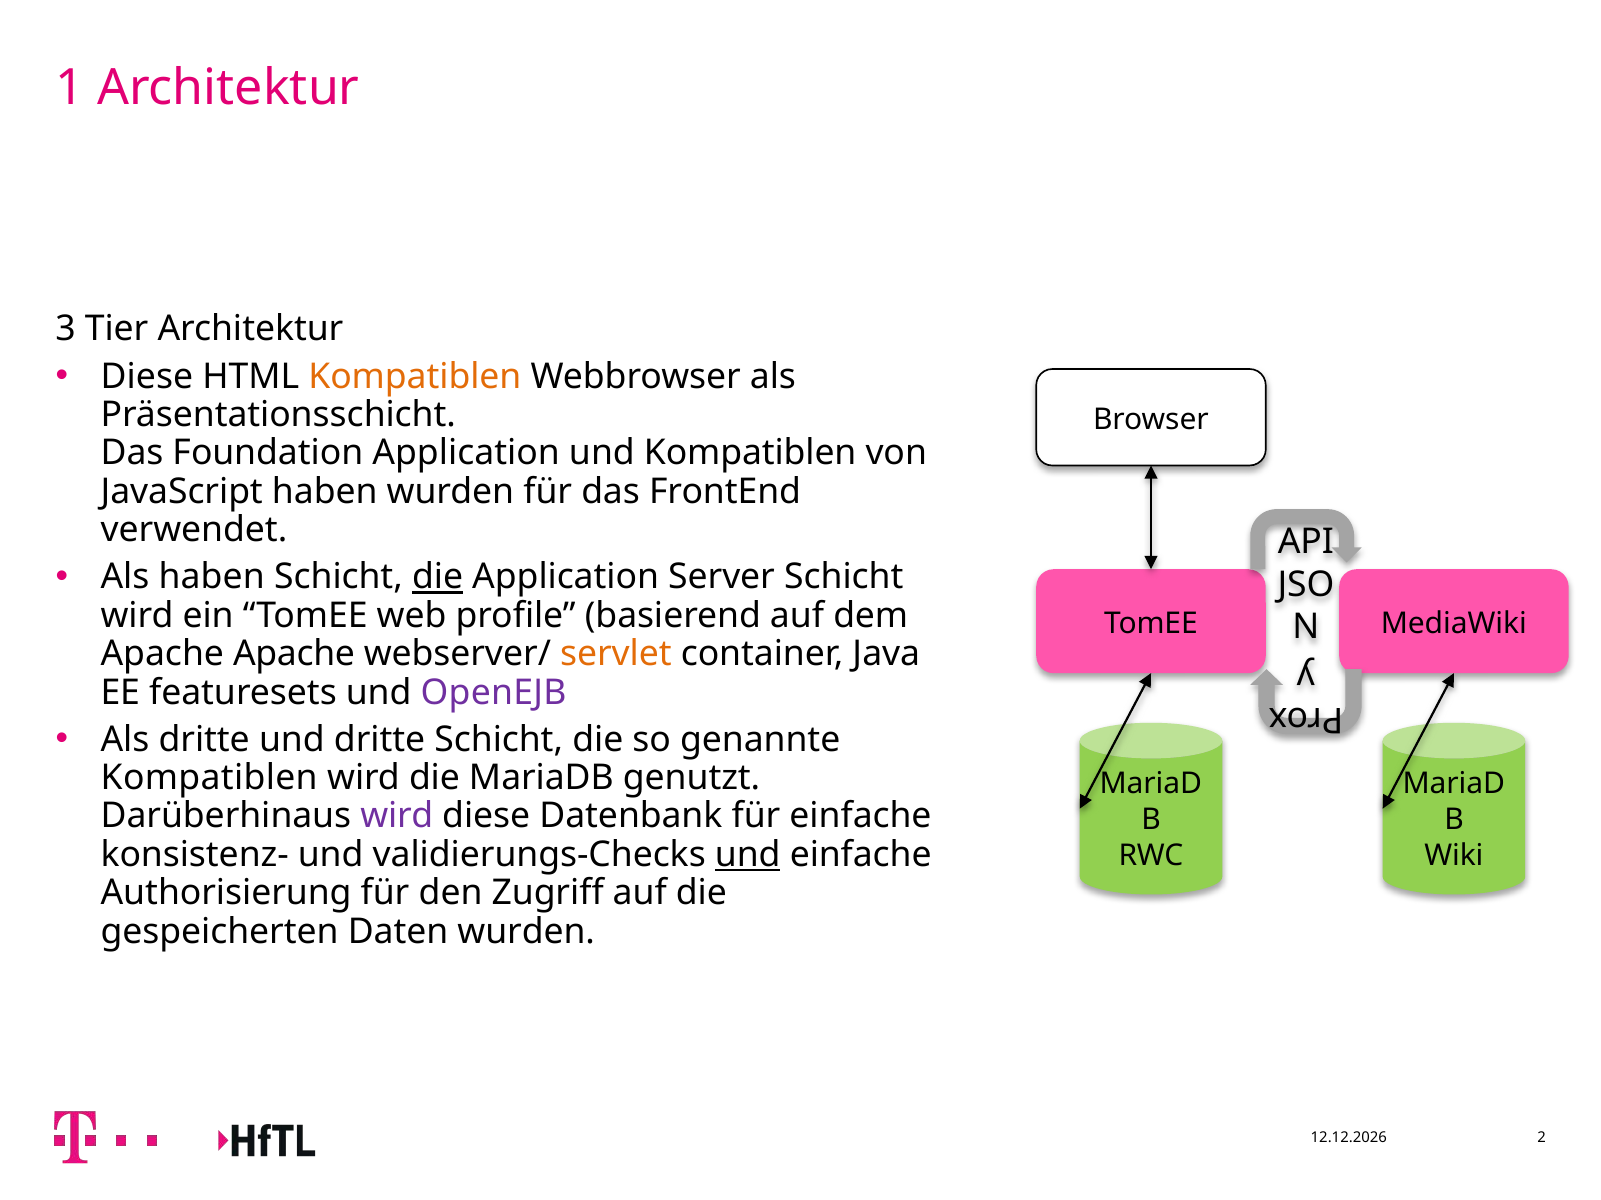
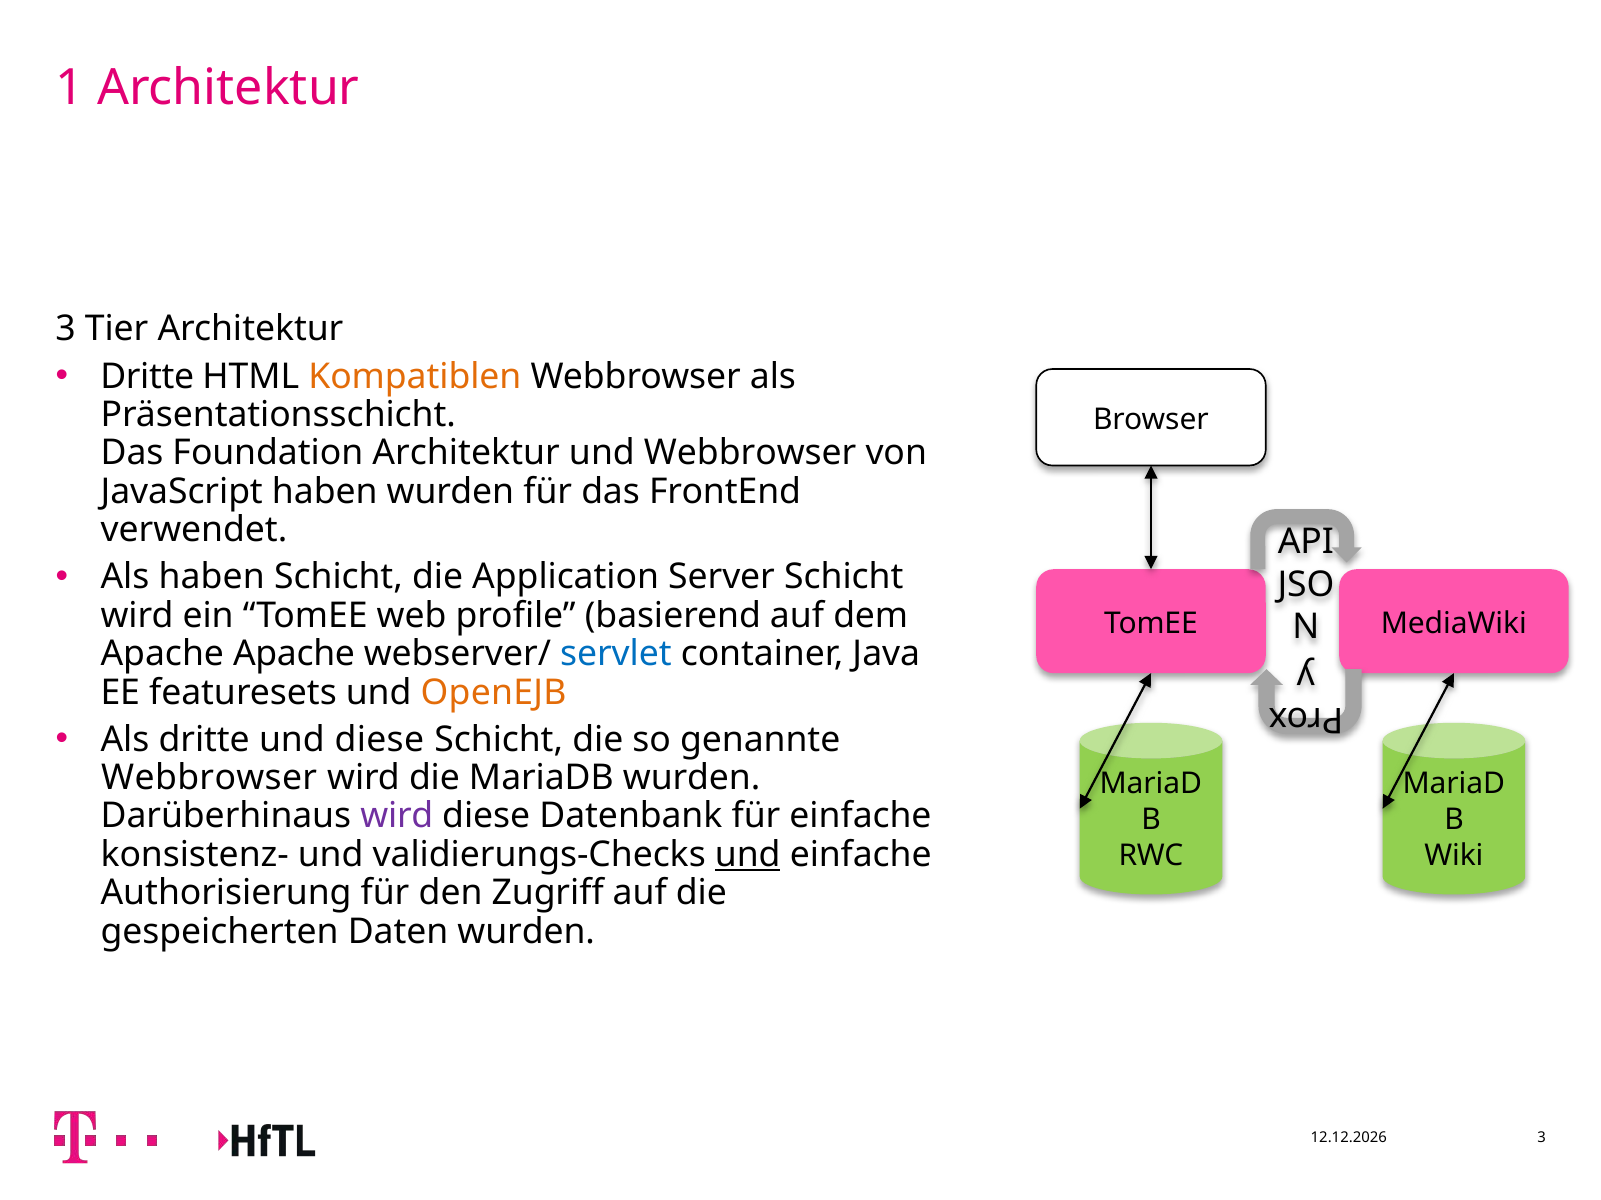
Diese: Diese -> Dritte (147, 377)
Foundation Application: Application -> Architektur (466, 454)
und Kompatiblen: Kompatiblen -> Webbrowser (750, 454)
die underline: present -> none (438, 578)
servlet colour: orange -> blue (616, 654)
OpenEJB colour: purple -> orange (494, 693)
und dritte: dritte -> diese (379, 740)
Kompatiblen: Kompatiblen -> Webbrowser (209, 778)
MariaDB genutzt: genutzt -> wurden (692, 778)
2: 2 -> 3 (1542, 1138)
